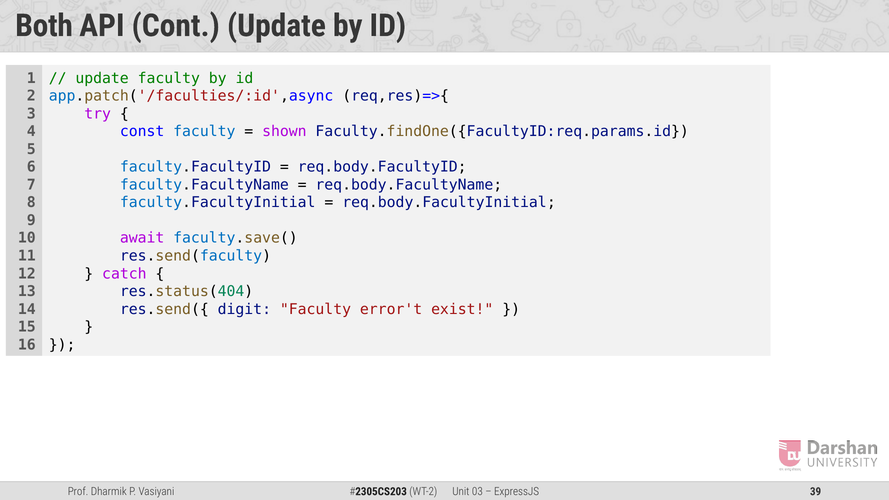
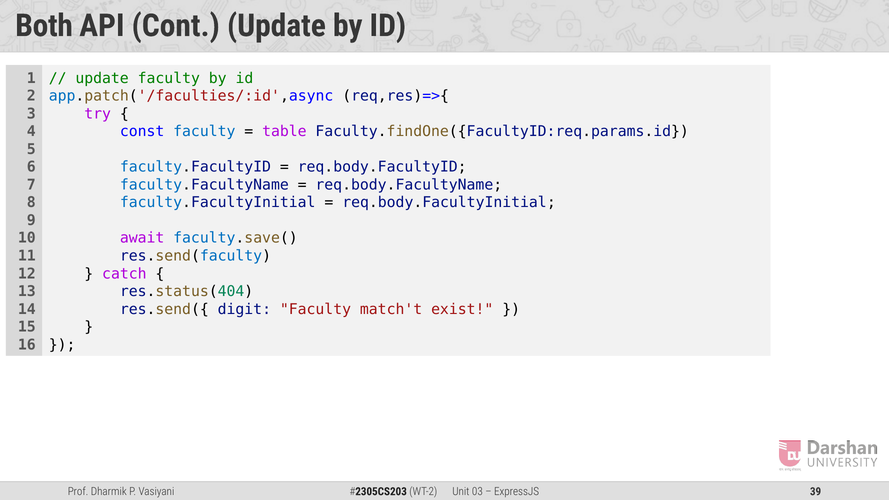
shown: shown -> table (284, 131)
error't: error't -> match't (391, 309)
